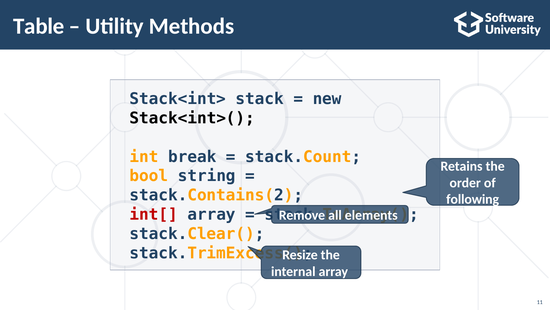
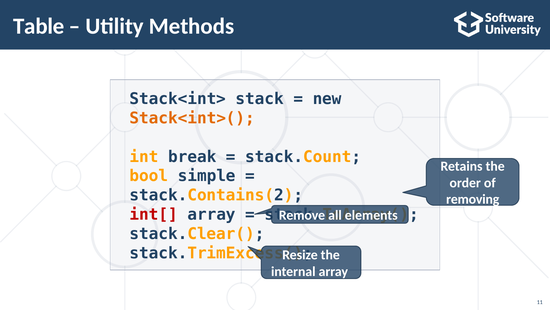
Stack<int>( colour: black -> orange (192, 118)
string: string -> simple (207, 176)
following: following -> removing (473, 199)
